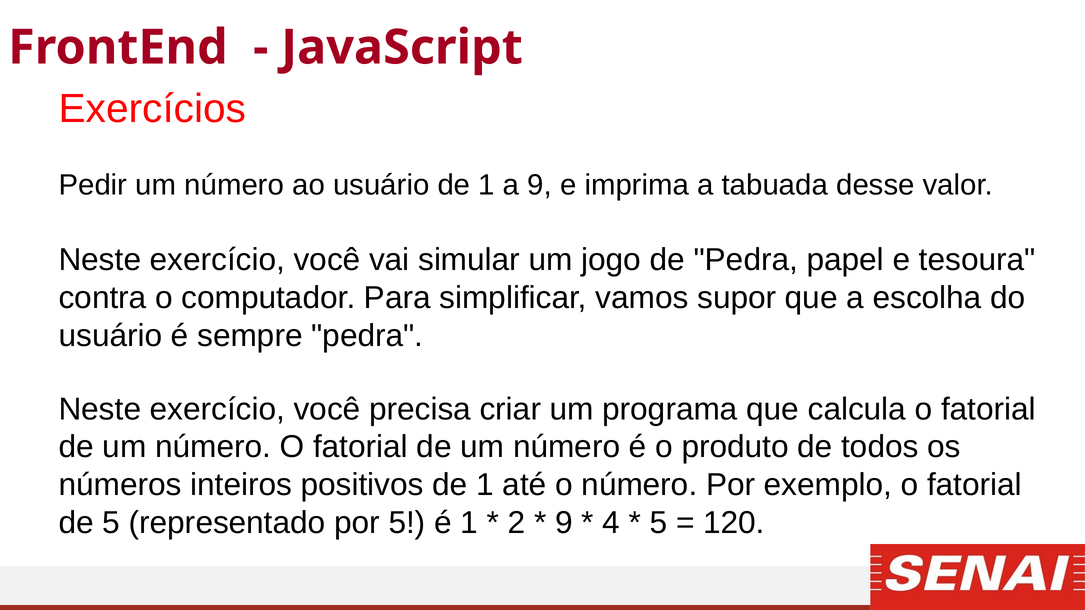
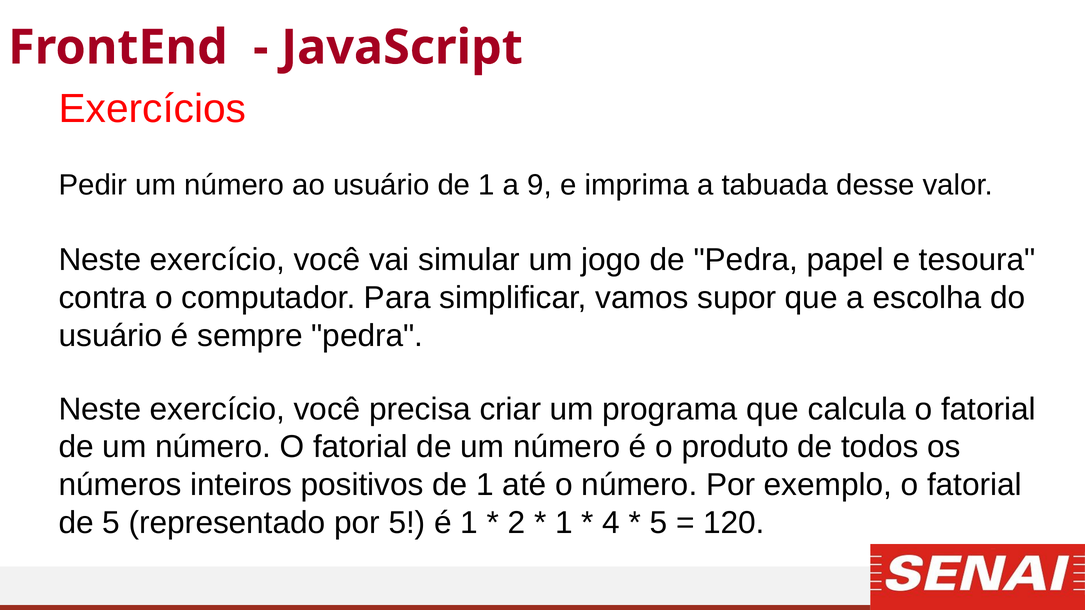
9: 9 -> 1 (564, 523)
